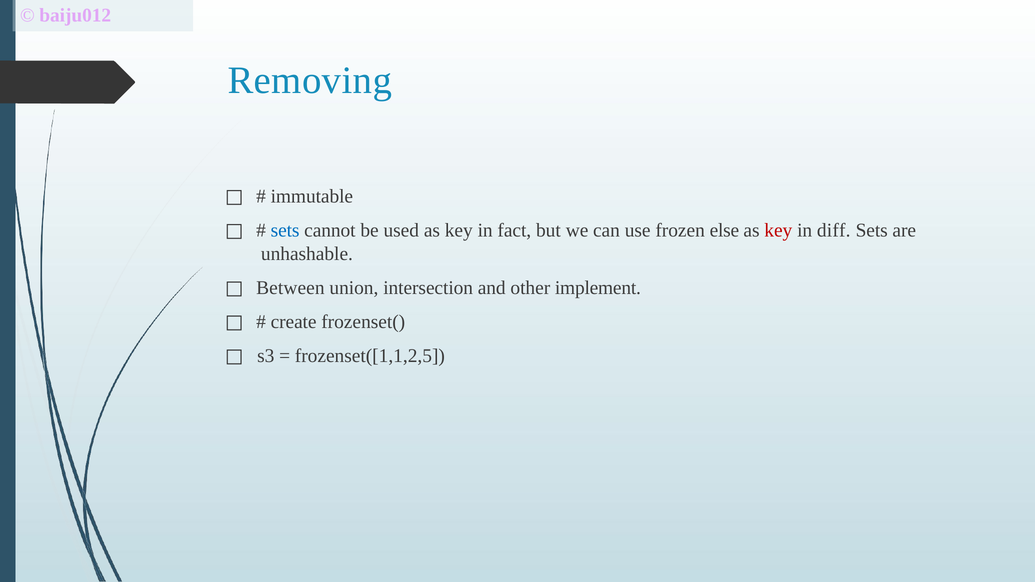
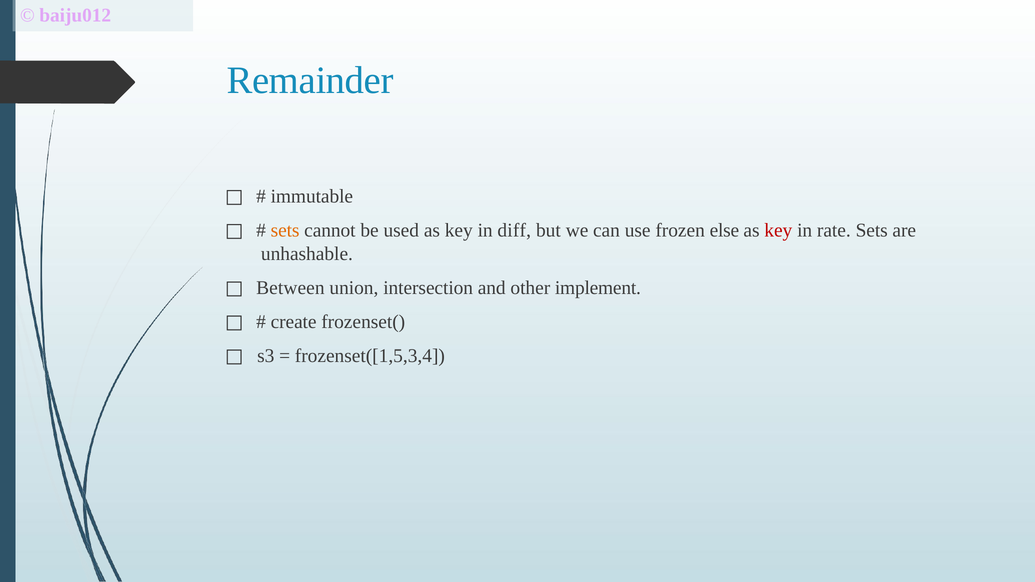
Removing: Removing -> Remainder (310, 81)
sets colour: blue -> orange (285, 231)
fact: fact -> diff (514, 231)
diff: diff -> rate (834, 231)
frozenset([1,1,2,5: frozenset([1,1,2,5 -> frozenset([1,5,3,4 (370, 356)
